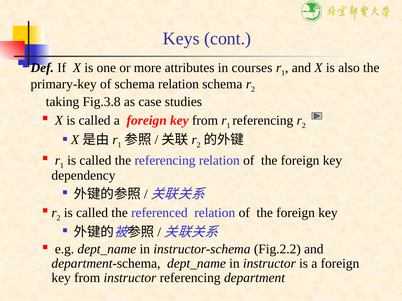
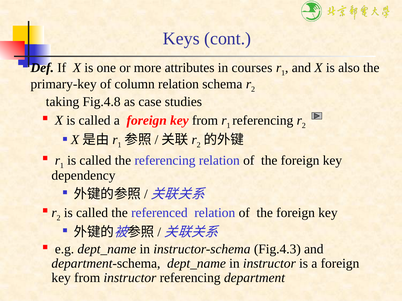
of schema: schema -> column (135, 84)
Fig.3.8: Fig.3.8 -> Fig.4.8 (102, 102)
Fig.2.2: Fig.2.2 -> Fig.4.3 (277, 249)
